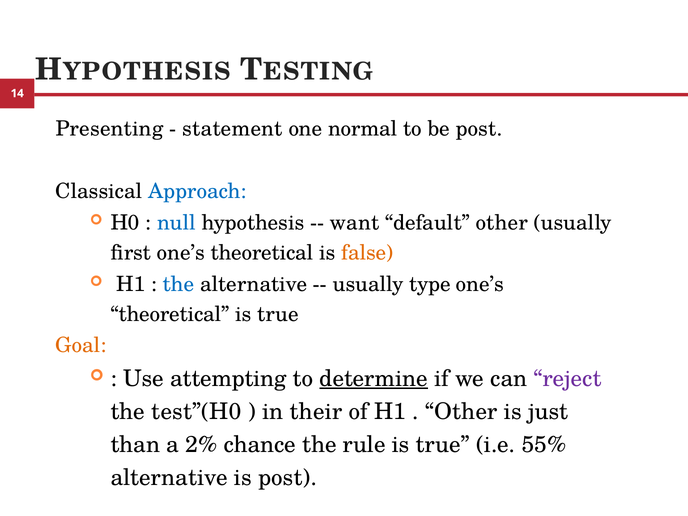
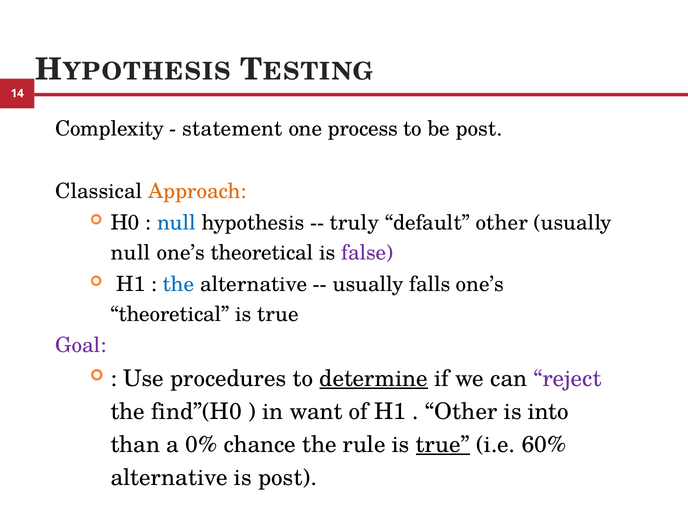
Presenting: Presenting -> Complexity (110, 129)
normal: normal -> process (363, 129)
Approach colour: blue -> orange (197, 191)
want: want -> truly (355, 223)
first: first -> null (131, 253)
false colour: orange -> purple (367, 253)
type: type -> falls (430, 284)
Goal colour: orange -> purple (81, 346)
attempting: attempting -> procedures (228, 378)
test”(H0: test”(H0 -> find”(H0 (196, 412)
their: their -> want (316, 412)
just: just -> into (548, 412)
2%: 2% -> 0% (201, 445)
true underline: none -> present (443, 445)
55%: 55% -> 60% (544, 445)
